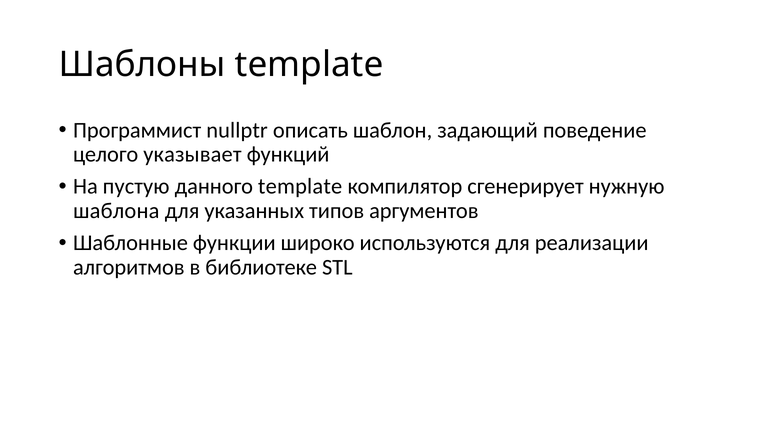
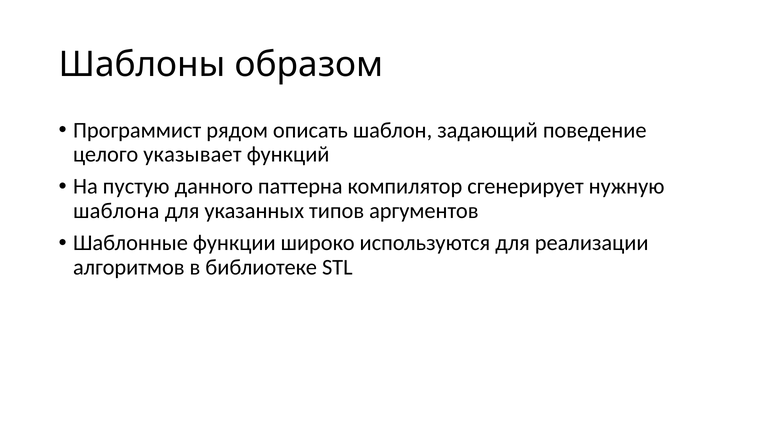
Шаблоны template: template -> образом (309, 65)
nullptr: nullptr -> рядом (237, 130)
данного template: template -> паттерна (300, 186)
